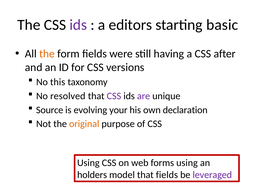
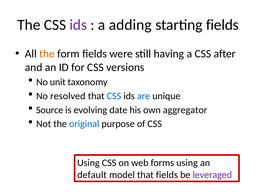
editors: editors -> adding (130, 25)
starting basic: basic -> fields (222, 25)
this: this -> unit (58, 82)
CSS colour: purple -> blue (114, 96)
are colour: purple -> blue (144, 96)
your: your -> date (118, 110)
declaration: declaration -> aggregator (185, 110)
original colour: orange -> blue (84, 124)
holders: holders -> default (92, 175)
